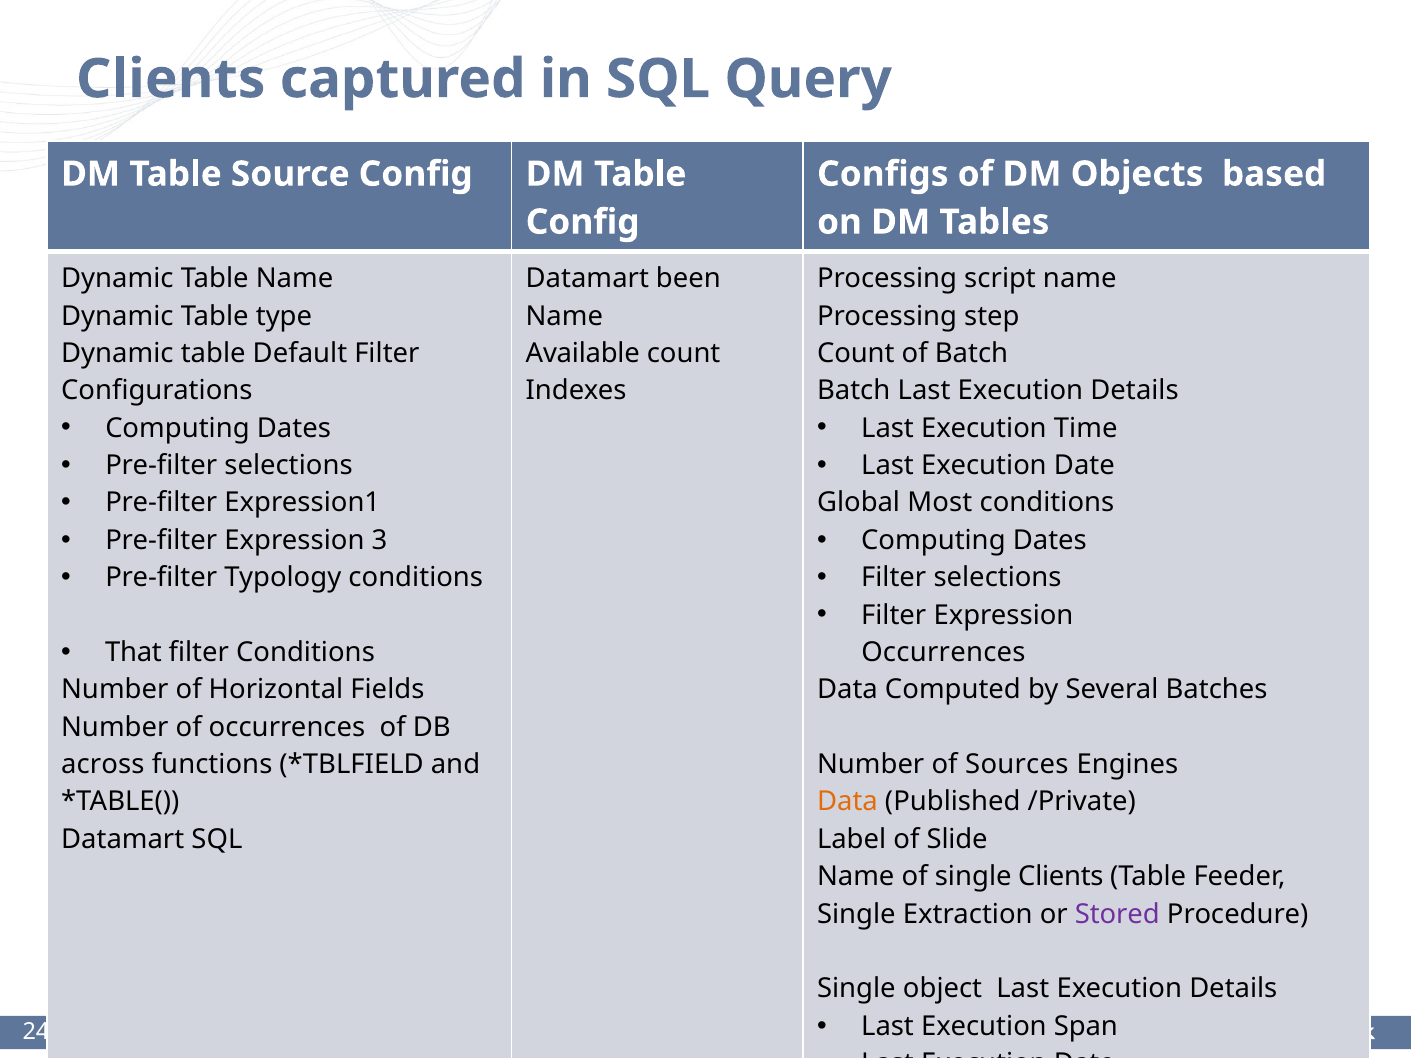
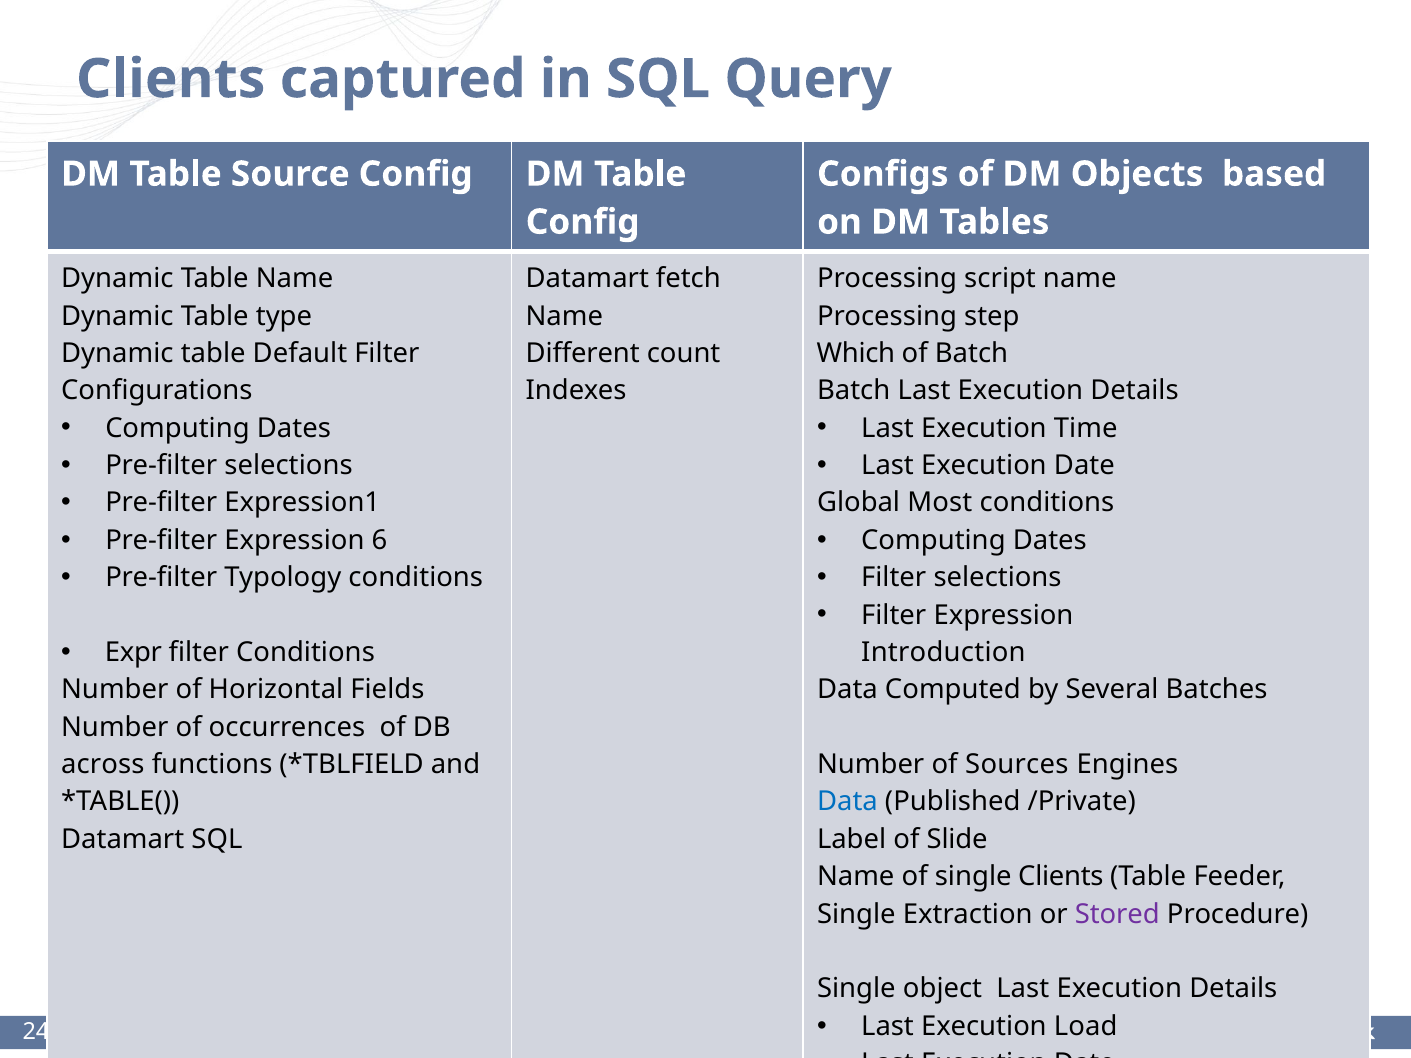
been: been -> fetch (688, 279)
Available: Available -> Different (583, 353)
Count: Count -> Which (856, 353)
3: 3 -> 6 (380, 540)
That: That -> Expr (133, 653)
Occurrences: Occurrences -> Introduction (943, 653)
Data colour: orange -> blue (847, 802)
Span: Span -> Load (1086, 1026)
